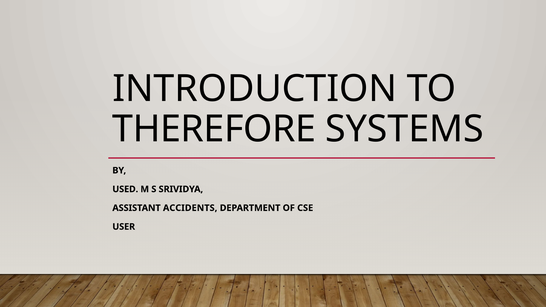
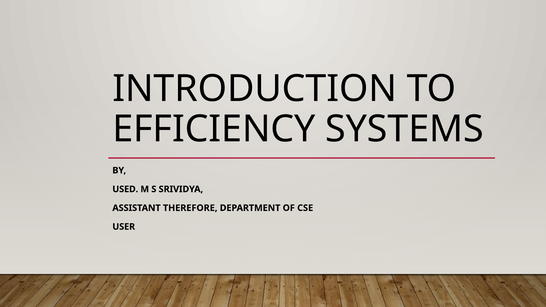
THEREFORE: THEREFORE -> EFFICIENCY (214, 129)
ACCIDENTS: ACCIDENTS -> THEREFORE (190, 208)
